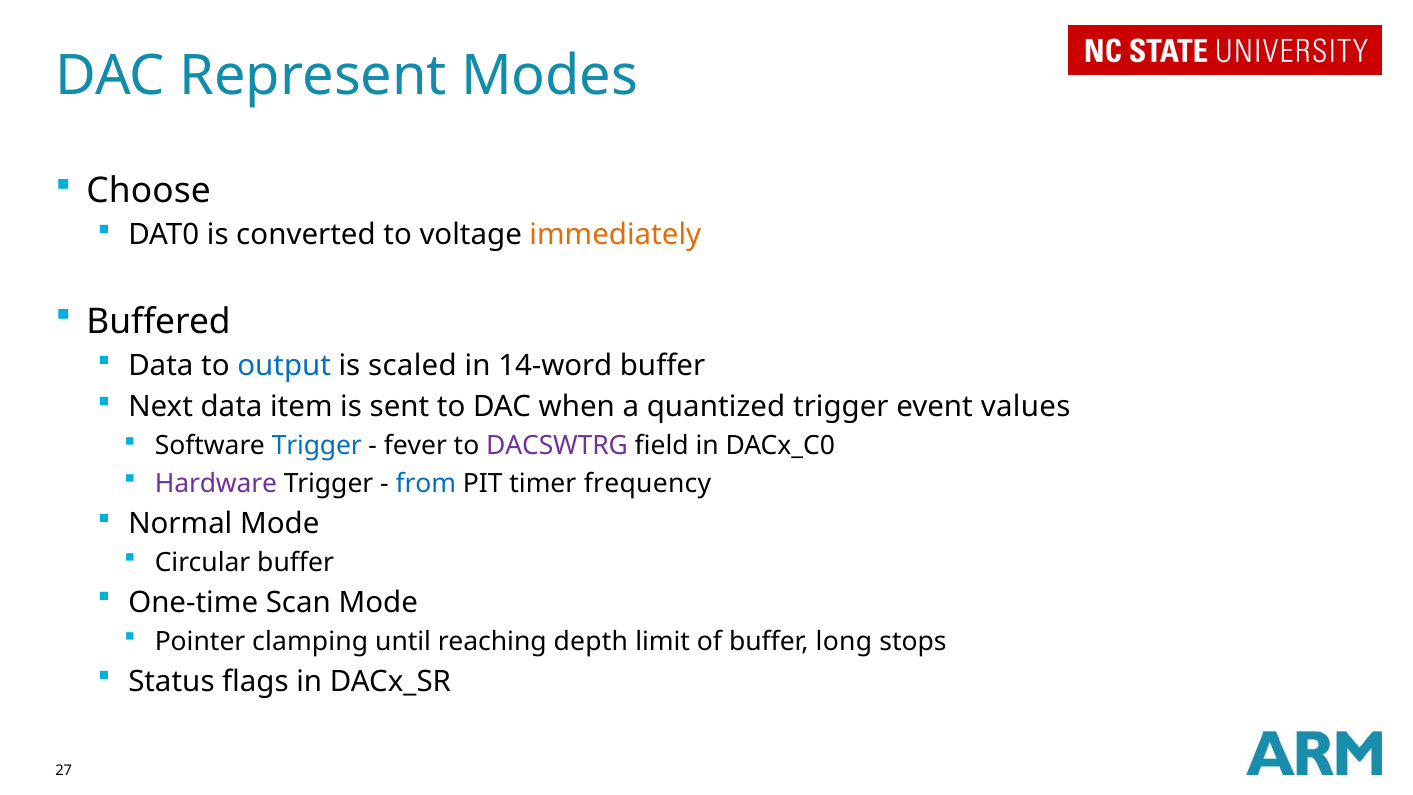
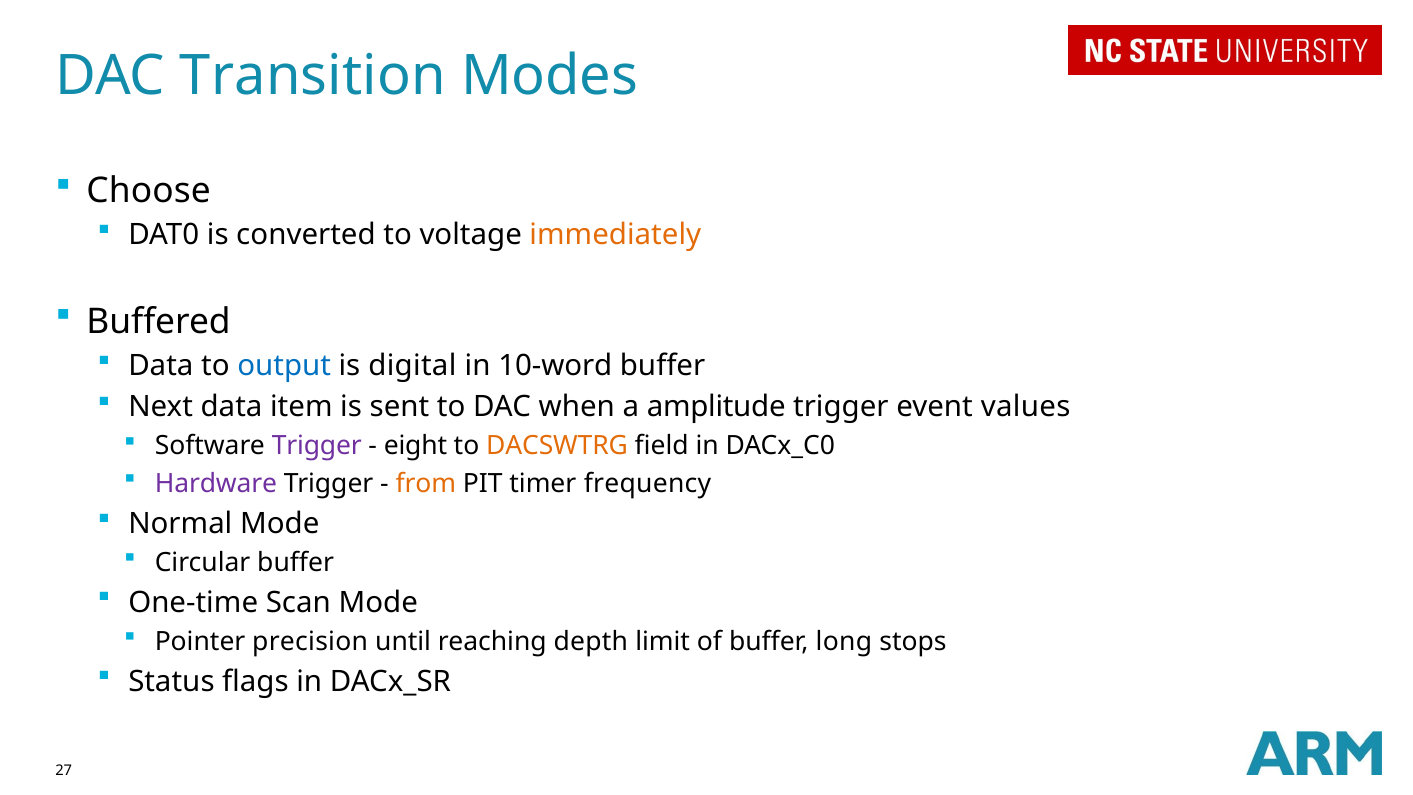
Represent: Represent -> Transition (313, 76)
scaled: scaled -> digital (412, 366)
14-word: 14-word -> 10-word (555, 366)
quantized: quantized -> amplitude (716, 407)
Trigger colour: blue -> purple (317, 446)
fever: fever -> eight (415, 446)
DACSWTRG colour: purple -> orange (557, 446)
from colour: blue -> orange (426, 484)
clamping: clamping -> precision (310, 642)
